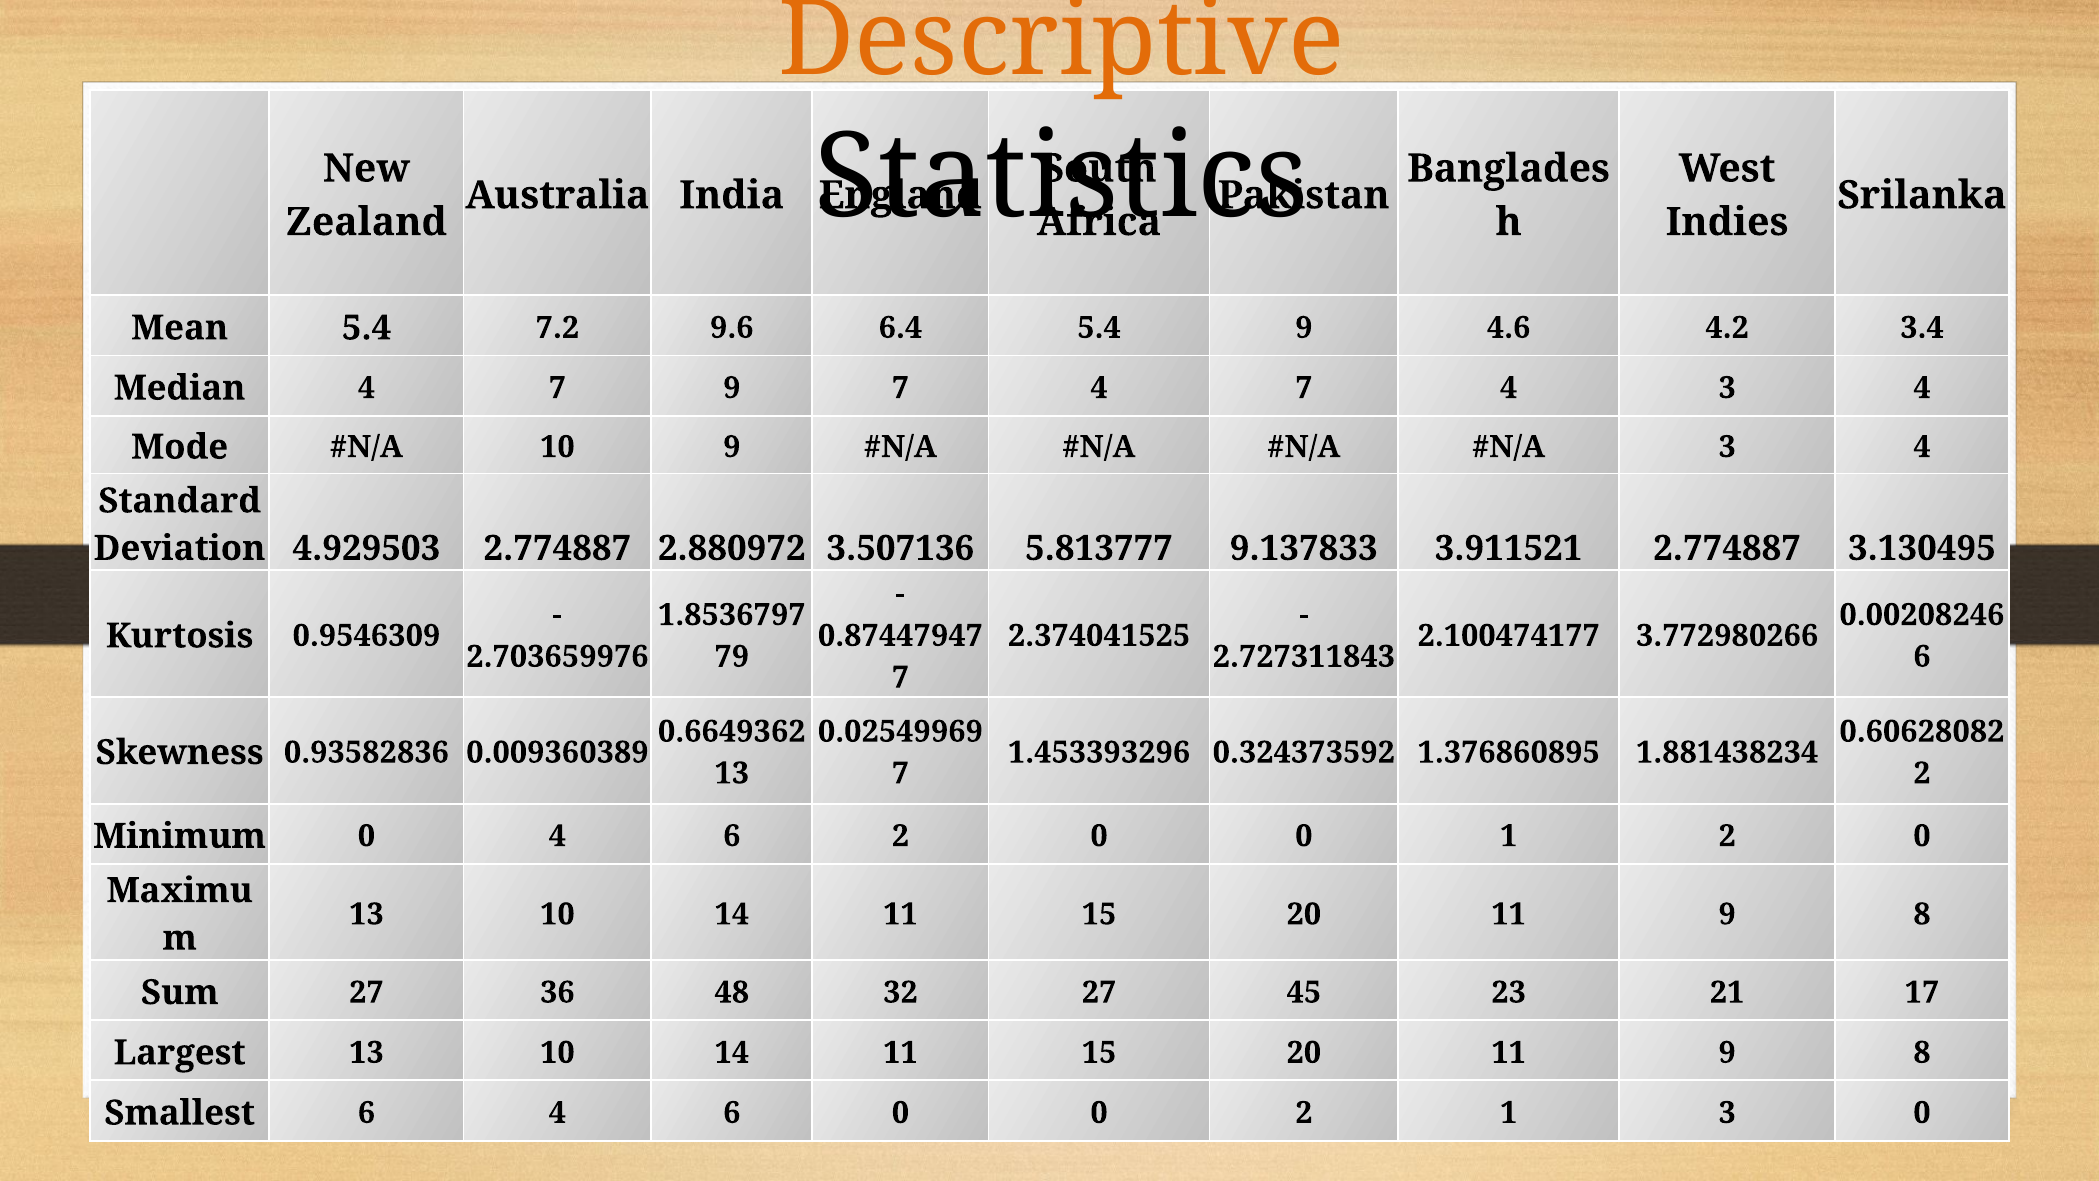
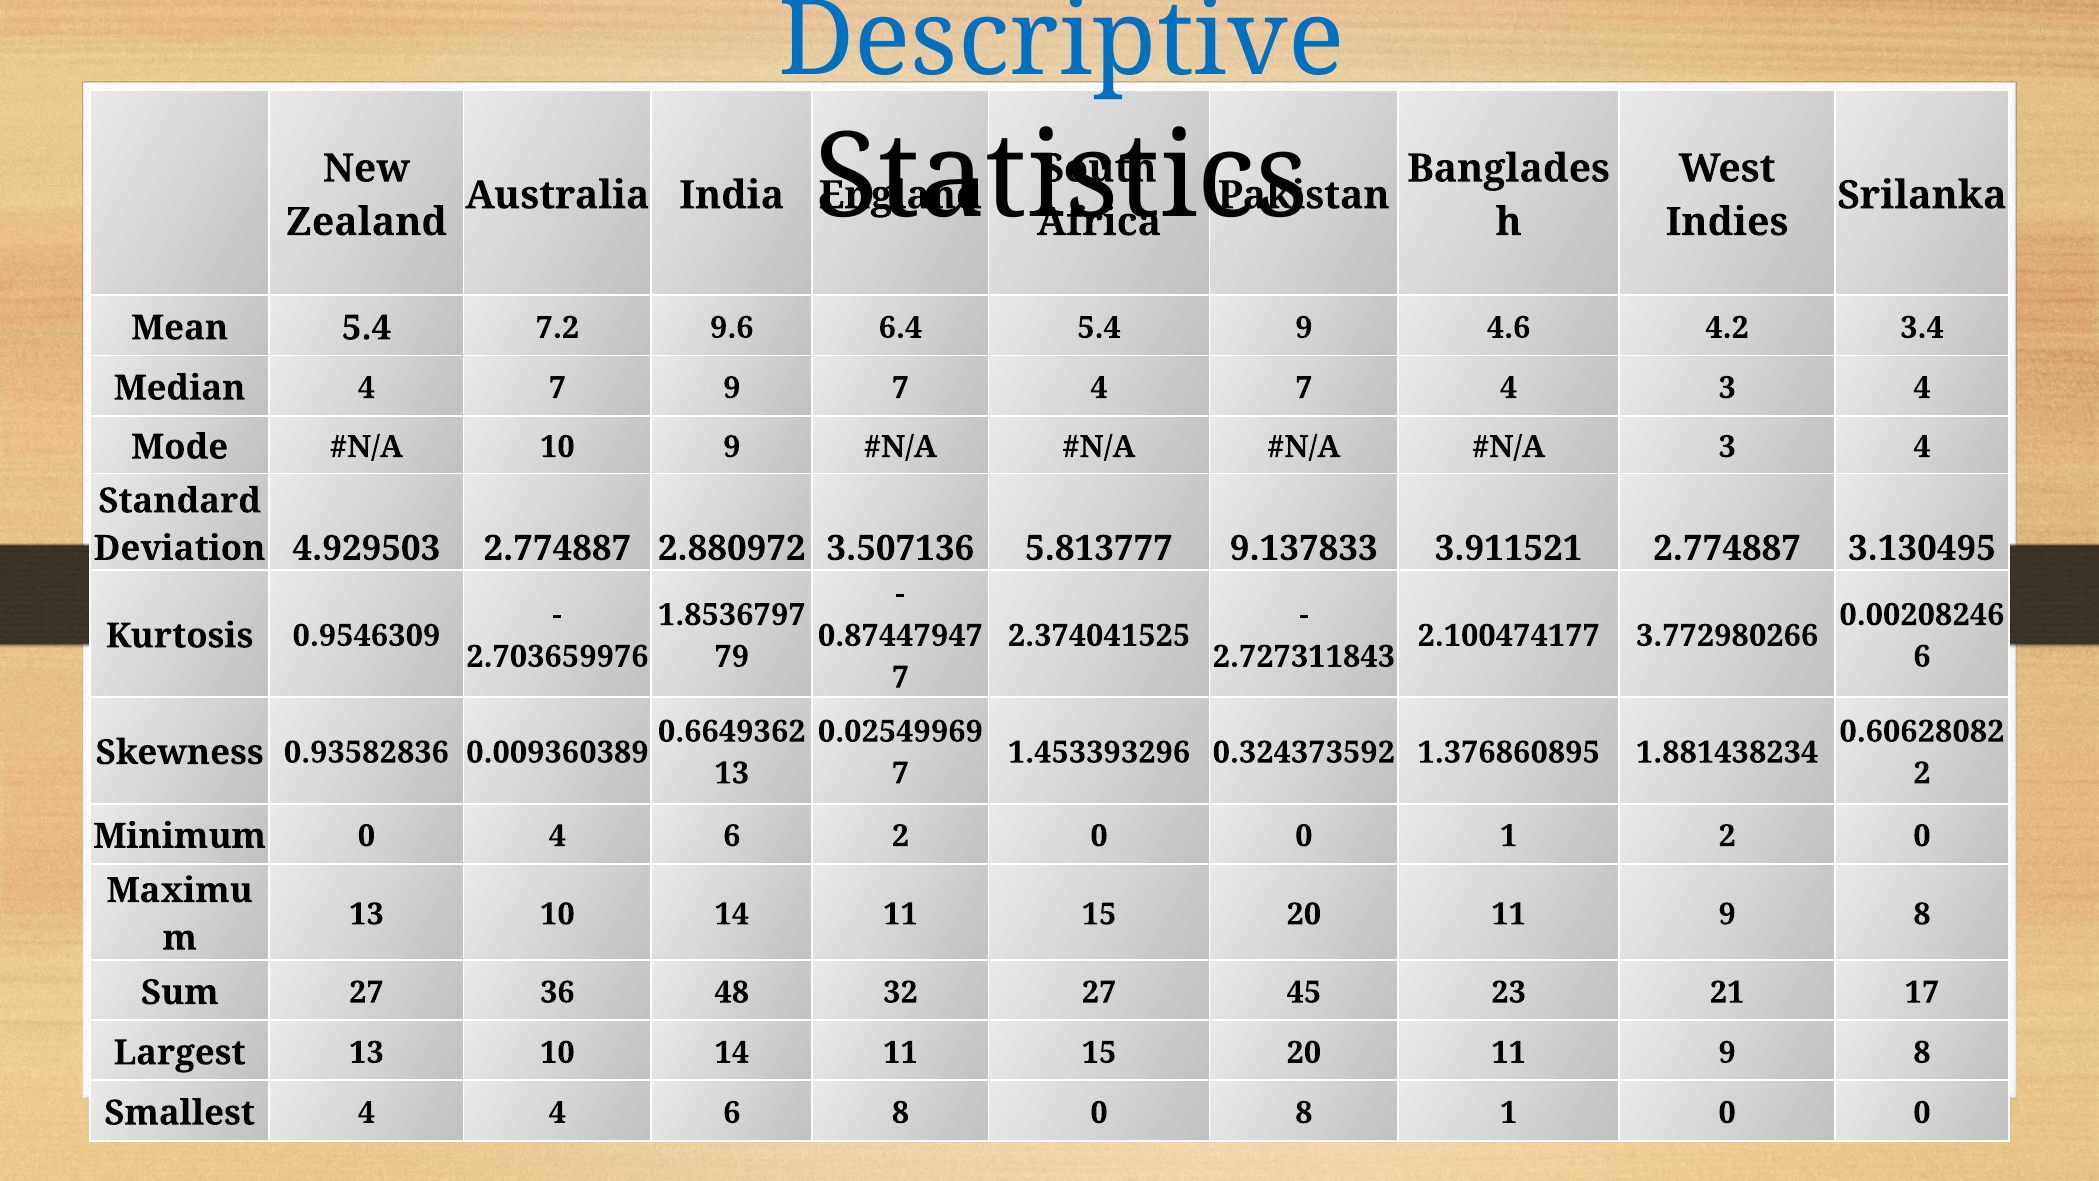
Descriptive colour: orange -> blue (1061, 40)
Smallest 6: 6 -> 4 (366, 1113)
6 0: 0 -> 8 (900, 1113)
0 2: 2 -> 8 (1304, 1113)
1 3: 3 -> 0 (1727, 1113)
